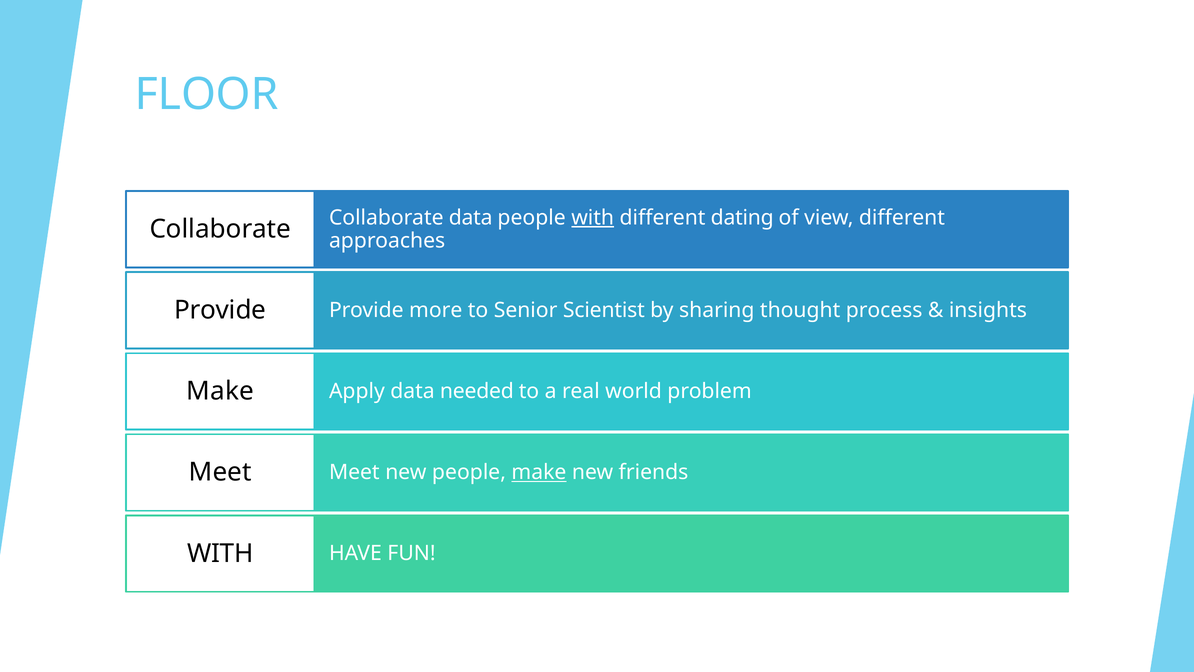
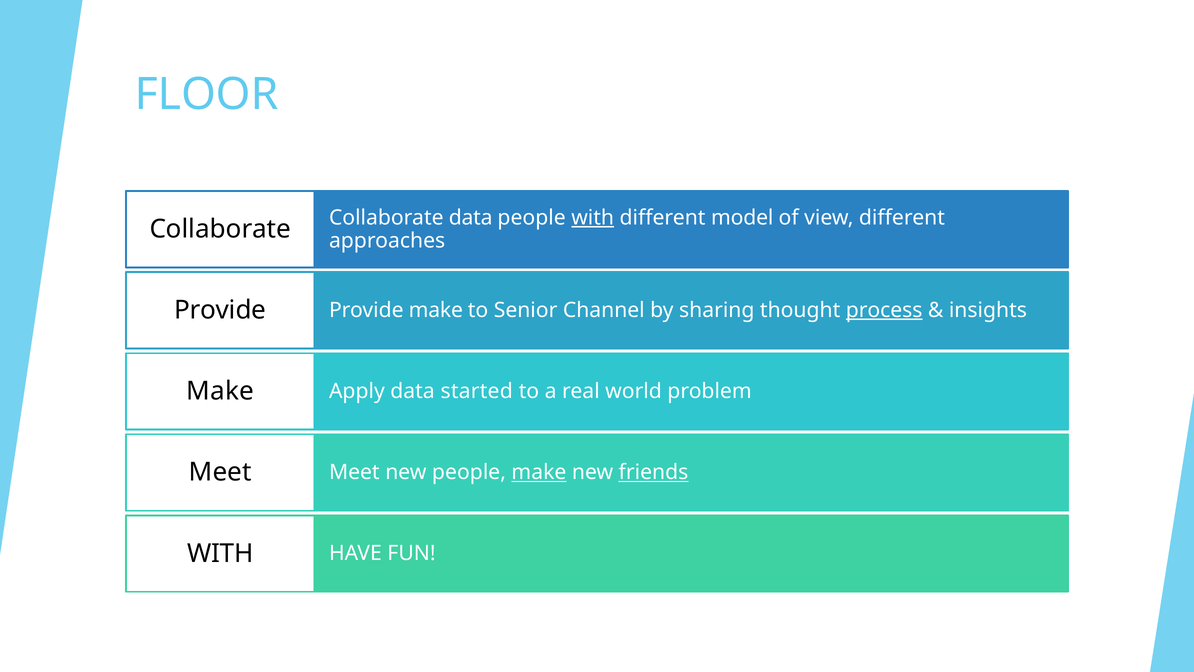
dating: dating -> model (742, 218)
Provide more: more -> make (436, 310)
Scientist: Scientist -> Channel (604, 310)
process underline: none -> present (884, 310)
needed: needed -> started (477, 391)
friends underline: none -> present (653, 472)
